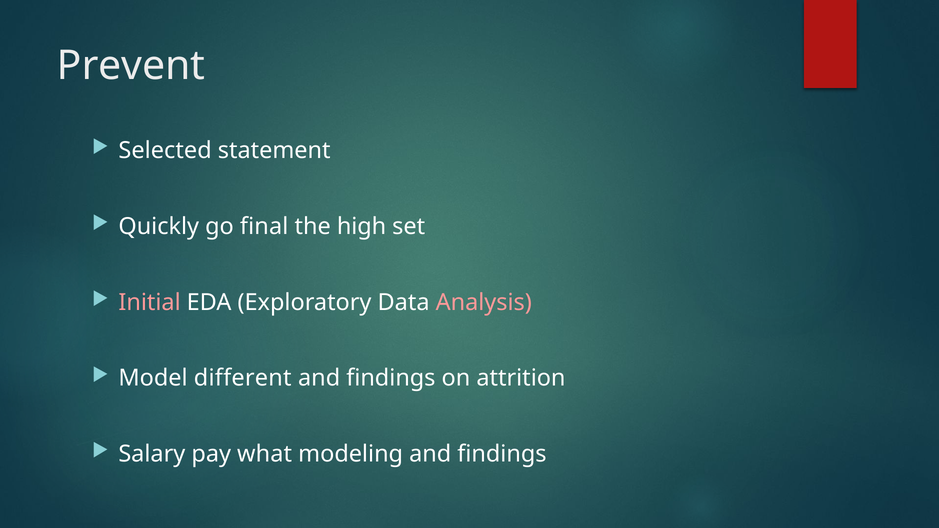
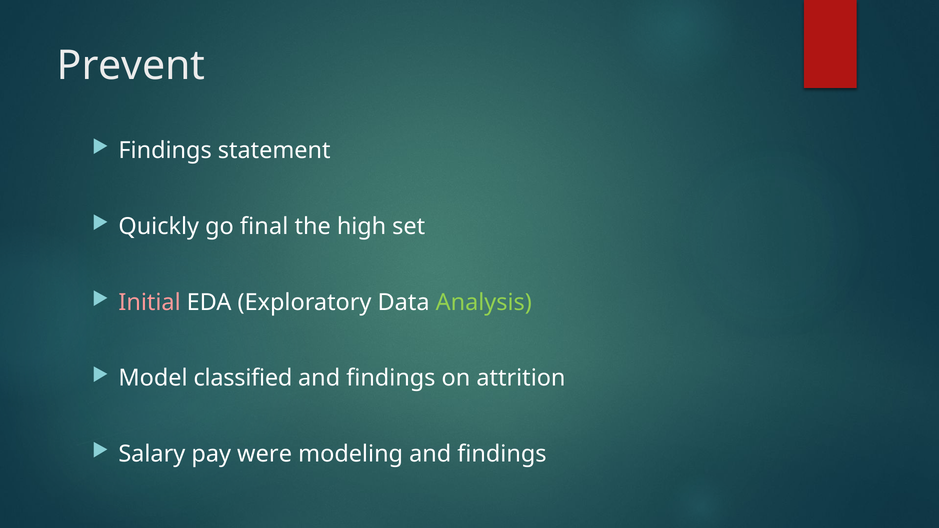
Selected: Selected -> Findings (165, 151)
Analysis colour: pink -> light green (484, 302)
different: different -> classified (243, 378)
what: what -> were (265, 454)
